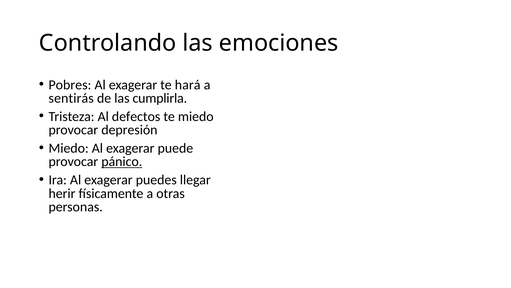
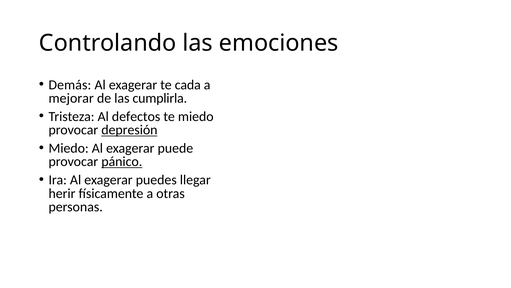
Pobres: Pobres -> Demás (70, 85)
hará: hará -> cada (188, 85)
sentirás: sentirás -> mejorar (71, 98)
depresión underline: none -> present (129, 130)
